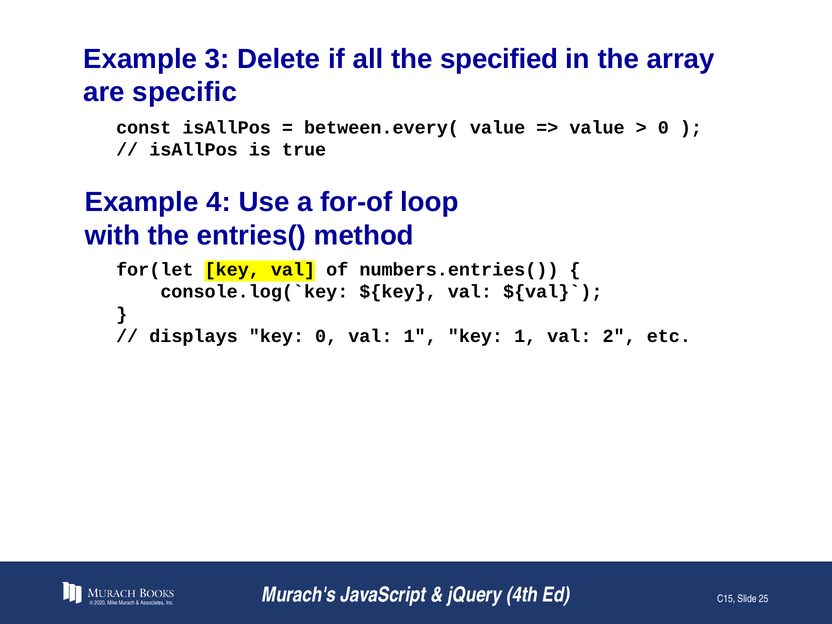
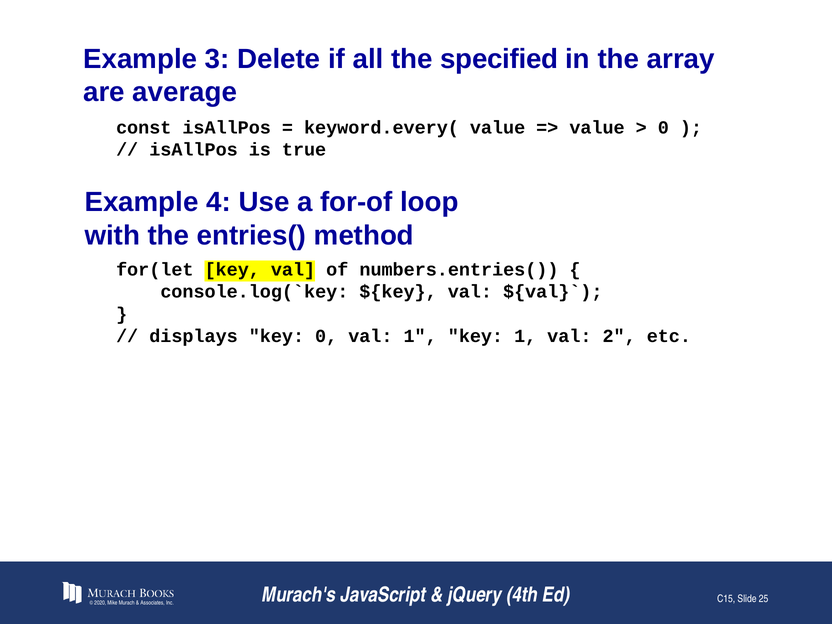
specific: specific -> average (185, 92)
between.every(: between.every( -> keyword.every( (381, 127)
